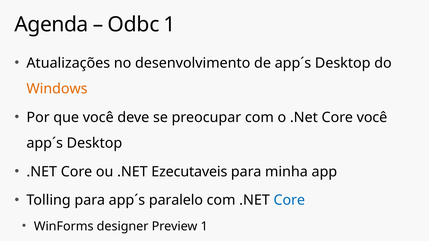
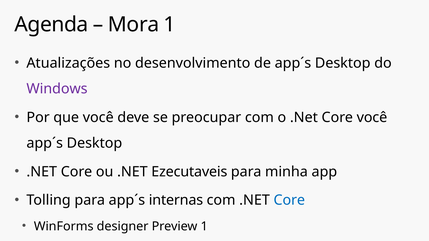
Odbc: Odbc -> Mora (134, 25)
Windows colour: orange -> purple (57, 89)
paralelo: paralelo -> internas (176, 201)
